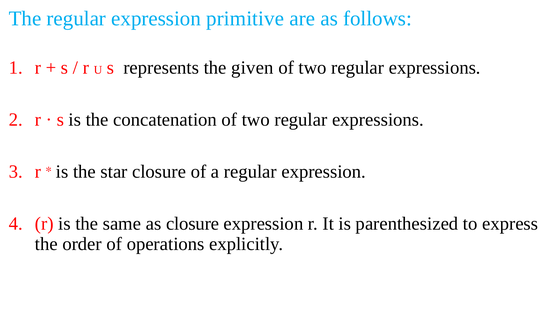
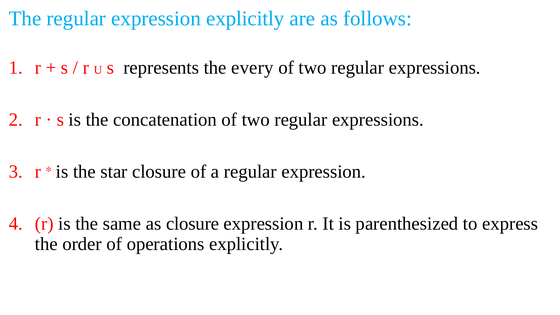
expression primitive: primitive -> explicitly (245, 18)
given: given -> every (252, 68)
